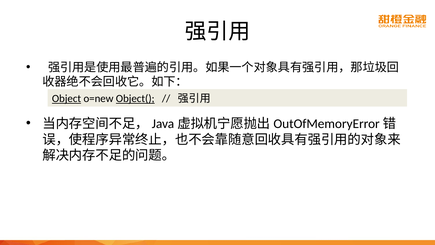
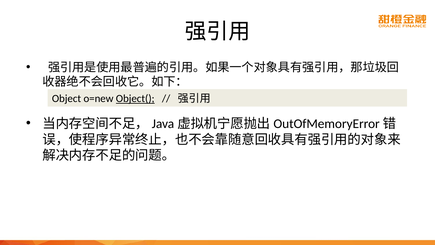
Object underline: present -> none (66, 98)
